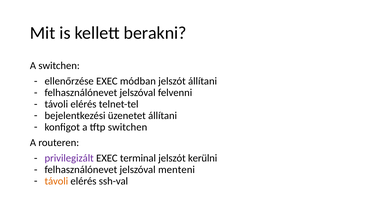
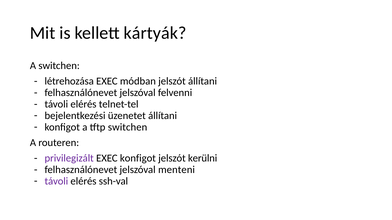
berakni: berakni -> kártyák (155, 33)
ellenőrzése: ellenőrzése -> létrehozása (69, 81)
EXEC terminal: terminal -> konfigot (138, 159)
távoli colour: orange -> purple (56, 182)
